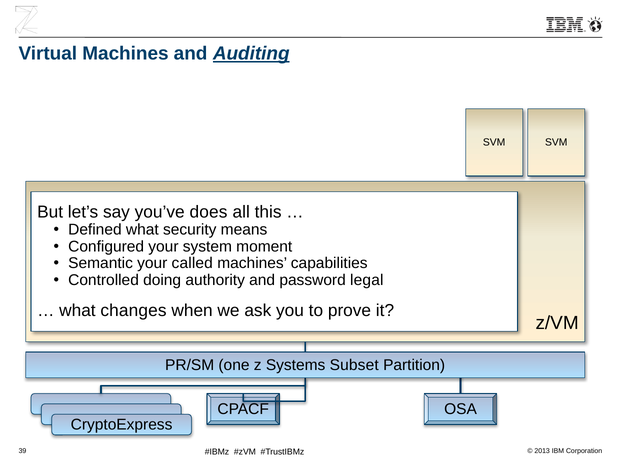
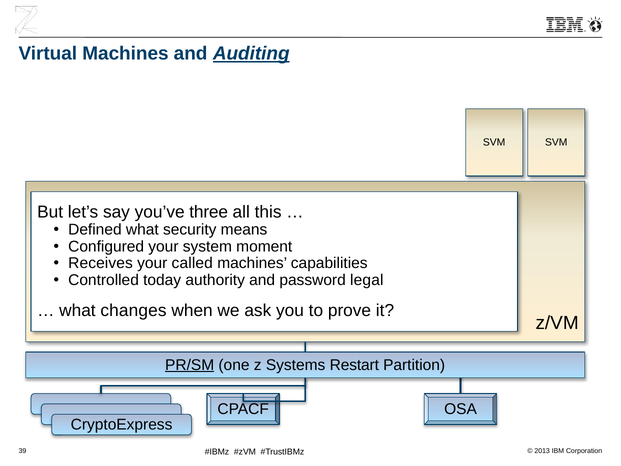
does: does -> three (209, 212)
Semantic: Semantic -> Receives (101, 263)
doing: doing -> today (162, 280)
PR/SM underline: none -> present (190, 365)
Subset: Subset -> Restart (354, 365)
